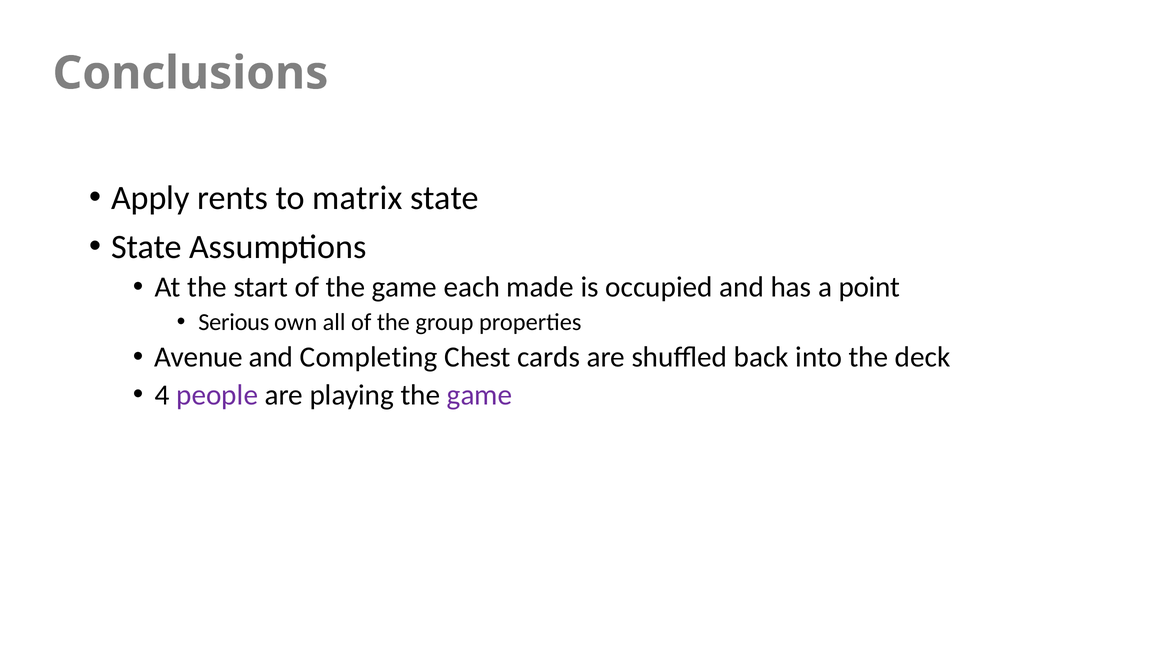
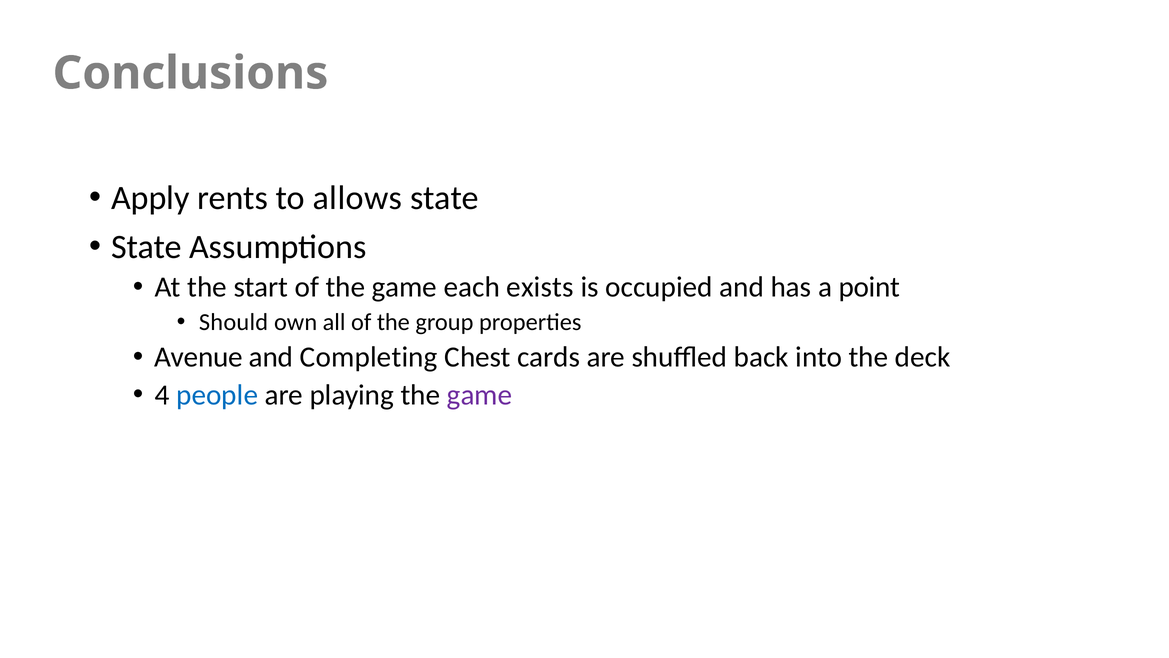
matrix: matrix -> allows (357, 198)
made: made -> exists (540, 287)
Serious: Serious -> Should (234, 322)
people colour: purple -> blue (217, 395)
